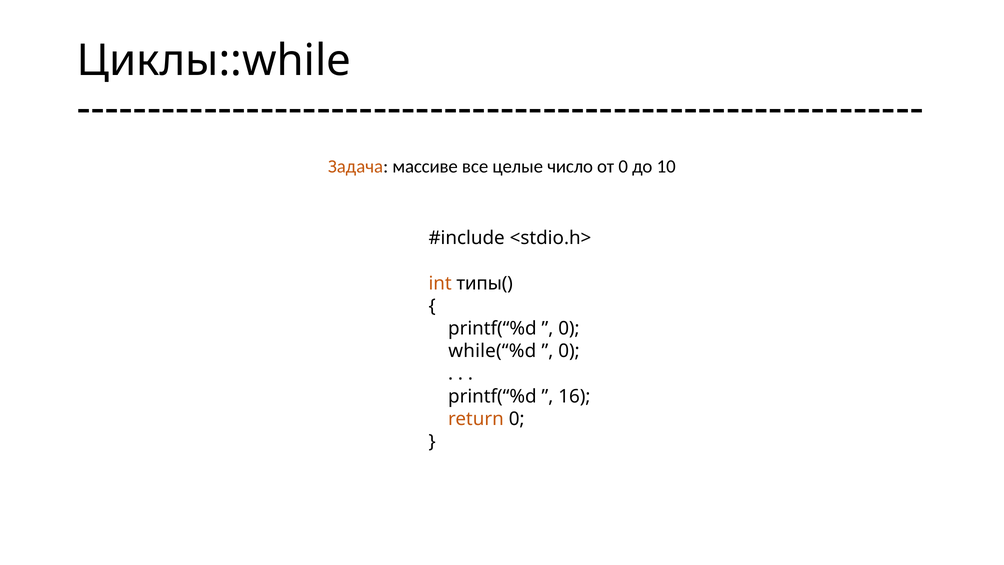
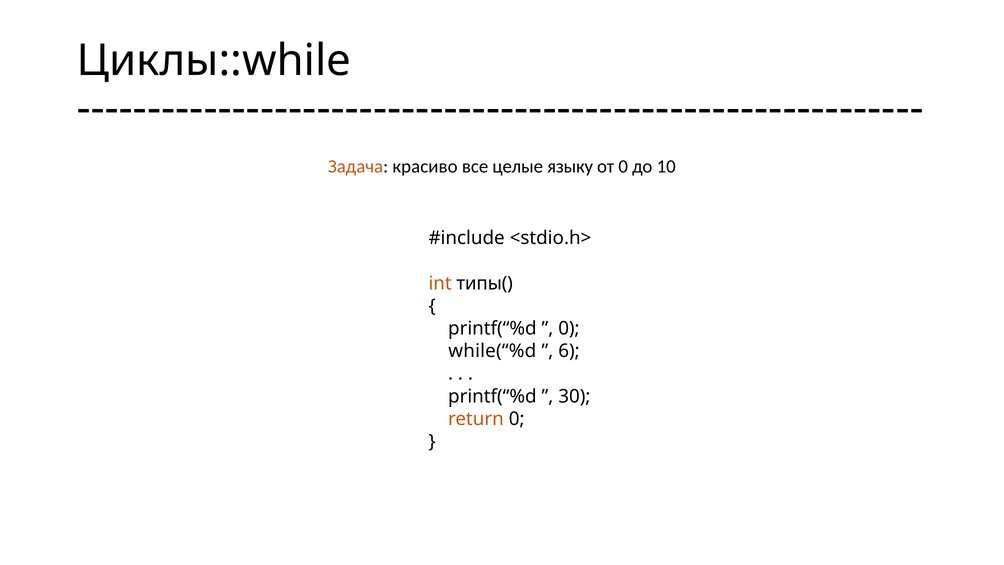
массиве: массиве -> красиво (425, 166)
число: число -> языку (570, 166)
0: 0 -> 6 (569, 351)
16: 16 -> 30 (574, 396)
